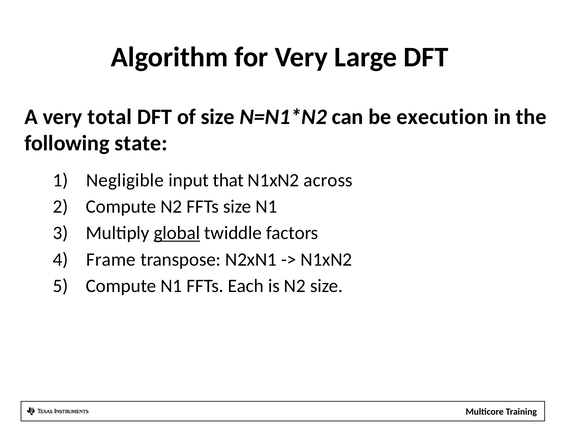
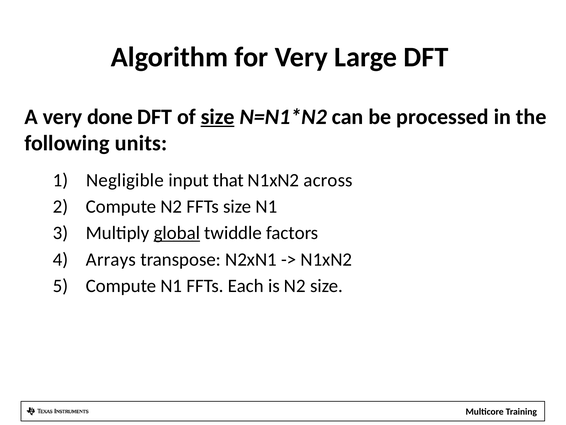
total: total -> done (110, 117)
size underline: none -> present (218, 117)
execution: execution -> processed (442, 117)
state: state -> units (141, 143)
Frame: Frame -> Arrays (111, 259)
